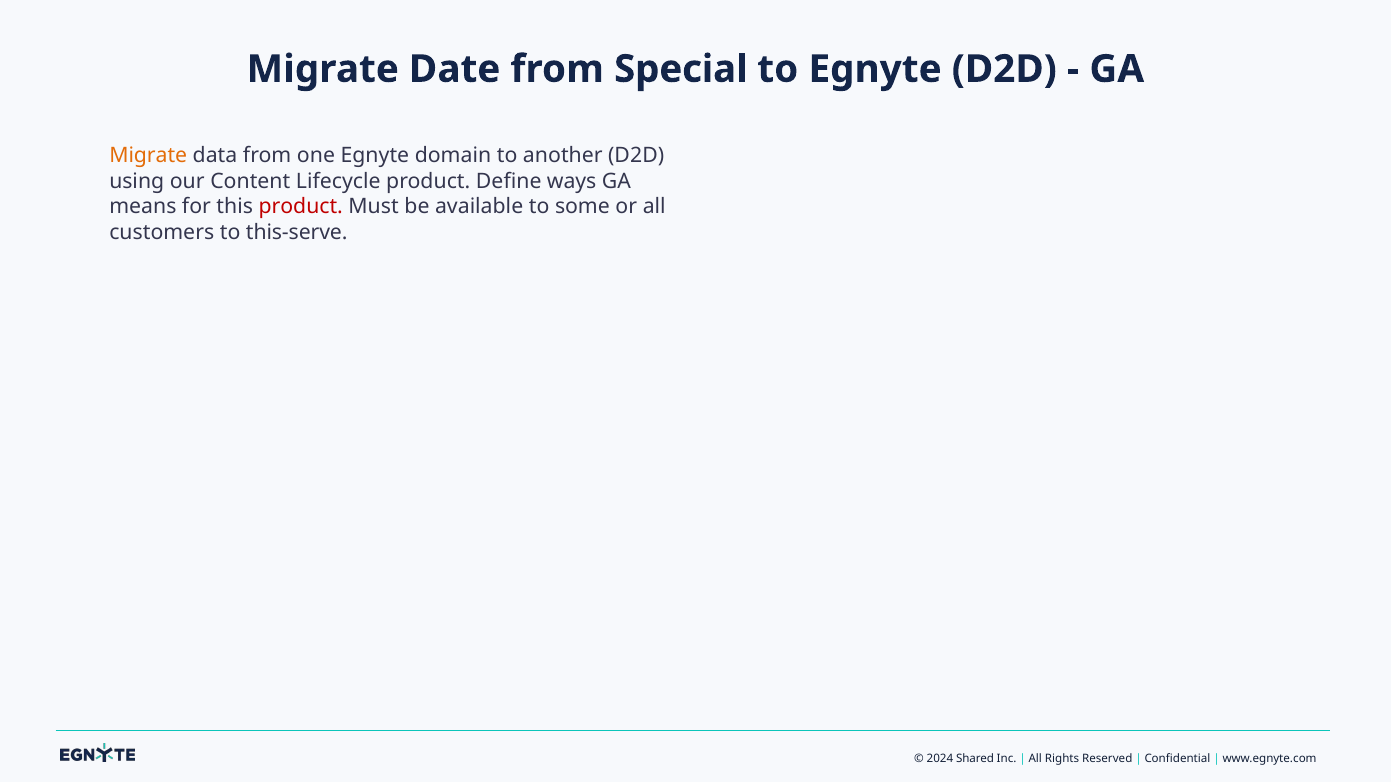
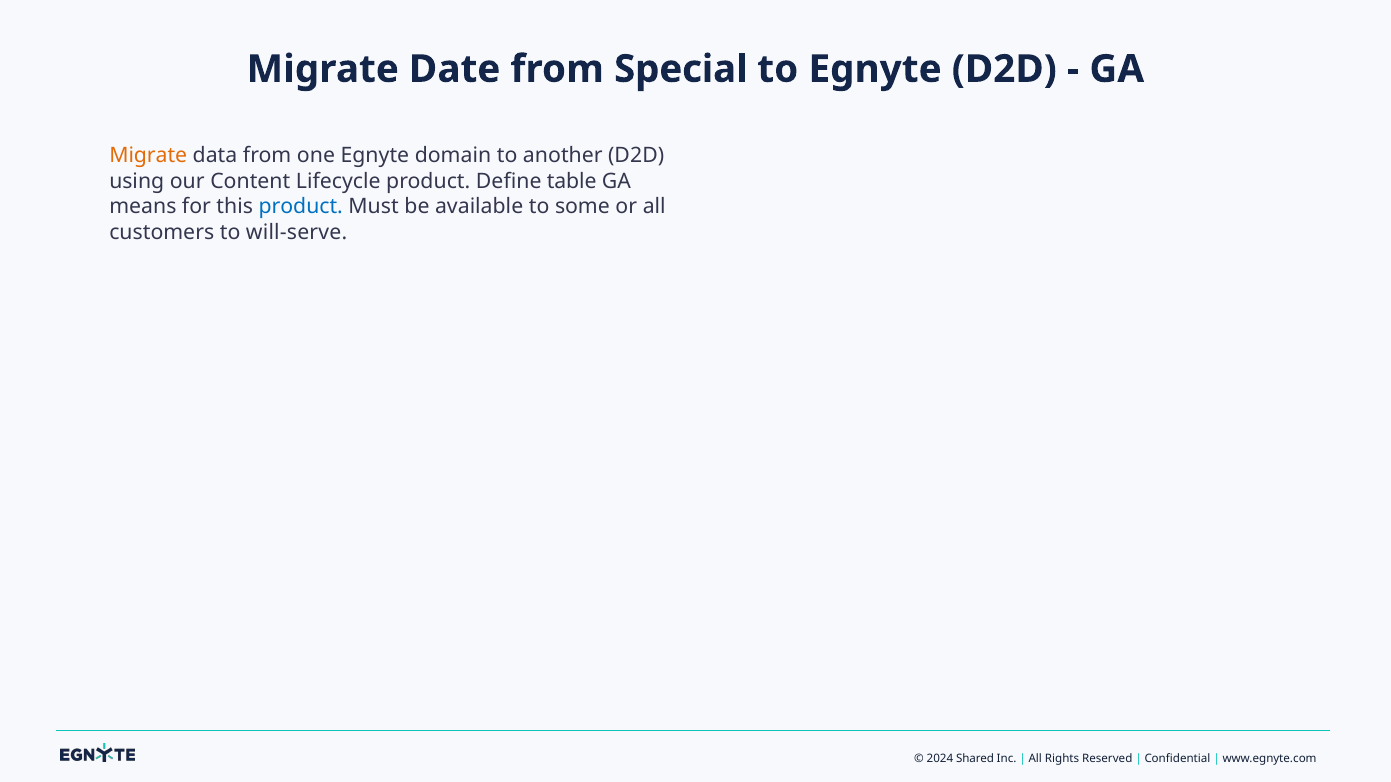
ways: ways -> table (572, 181)
product colour: red -> blue (301, 207)
this-serve: this-serve -> will-serve (297, 232)
